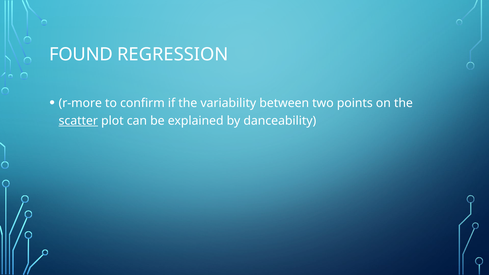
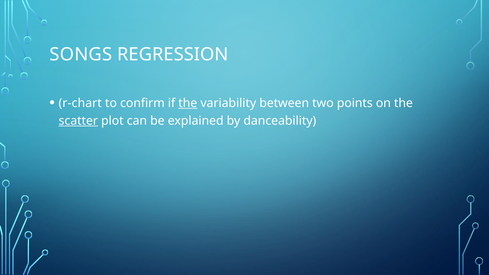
FOUND: FOUND -> SONGS (81, 54)
r-more: r-more -> r-chart (80, 103)
the underline: none -> present (188, 103)
